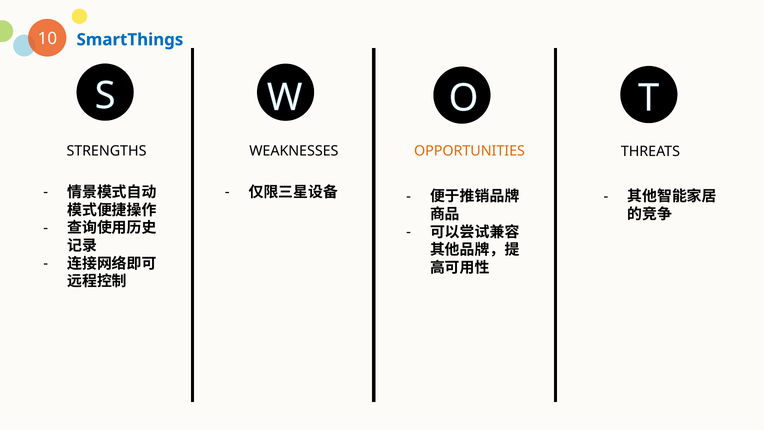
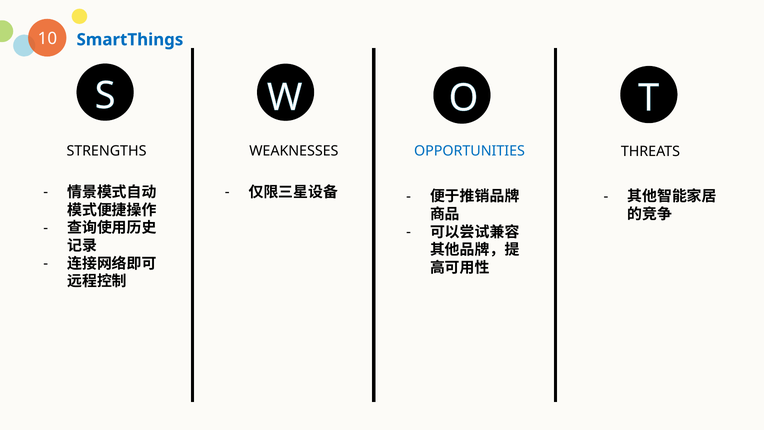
OPPORTUNITIES colour: orange -> blue (469, 151)
